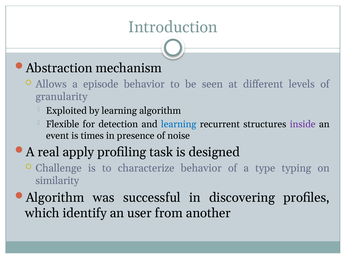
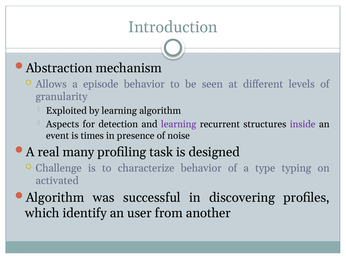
Flexible: Flexible -> Aspects (63, 124)
learning colour: blue -> purple (179, 124)
apply: apply -> many (78, 152)
similarity: similarity -> activated (57, 181)
